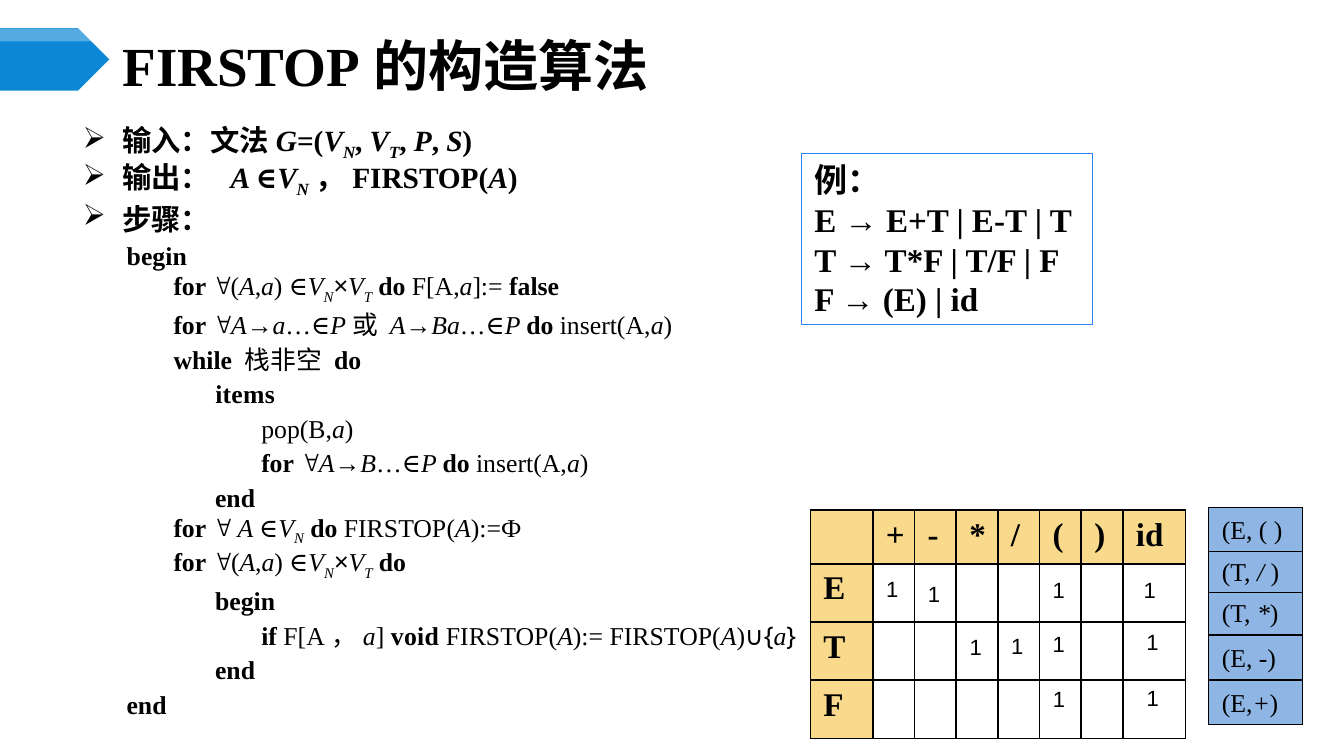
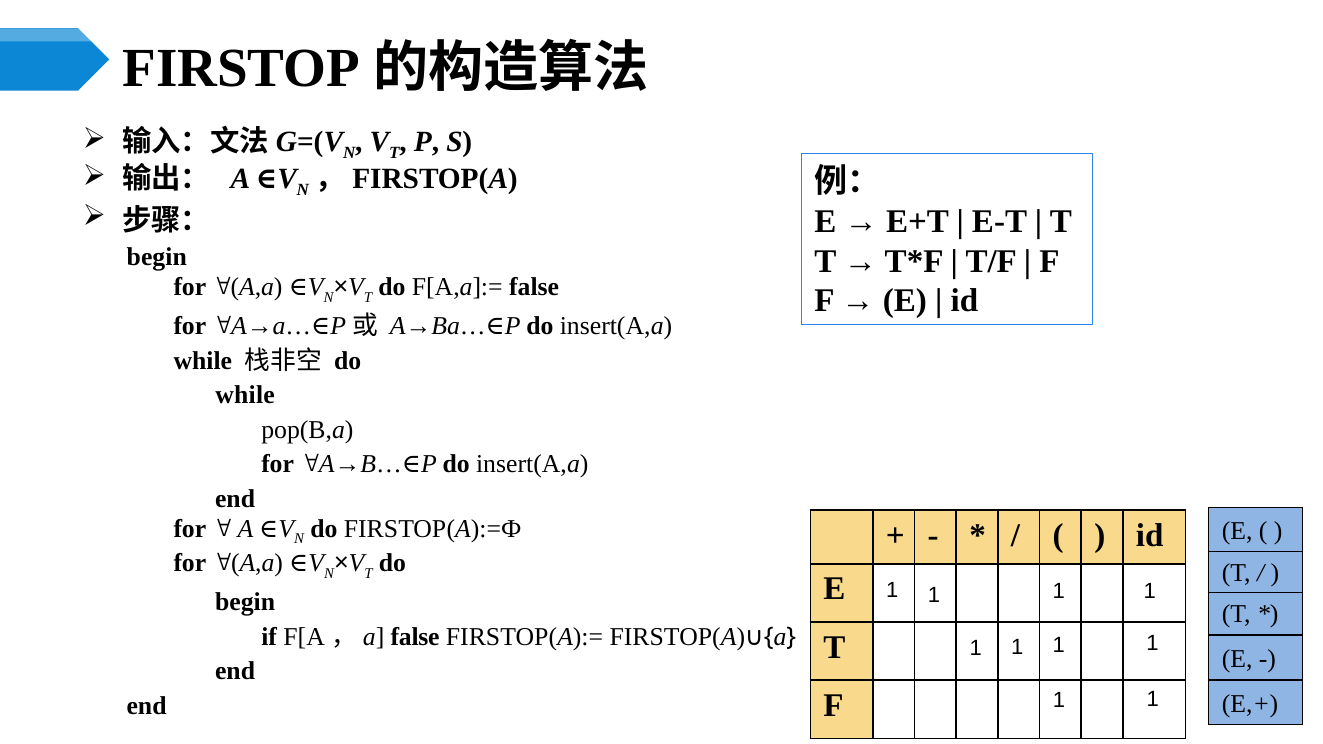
items: items -> while (245, 395)
F[A，a void: void -> false (415, 637)
